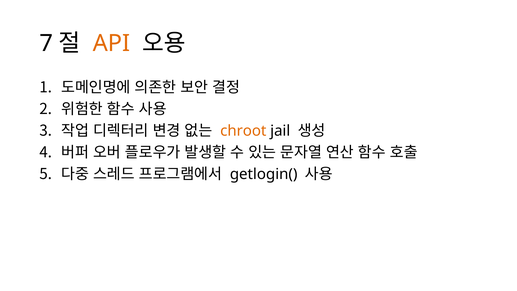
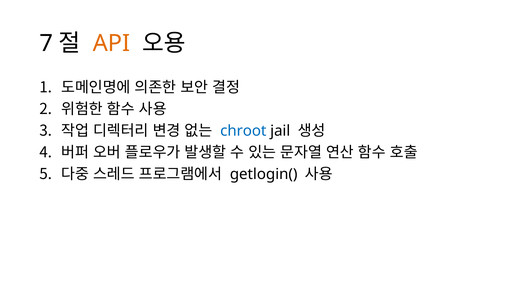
chroot colour: orange -> blue (243, 131)
